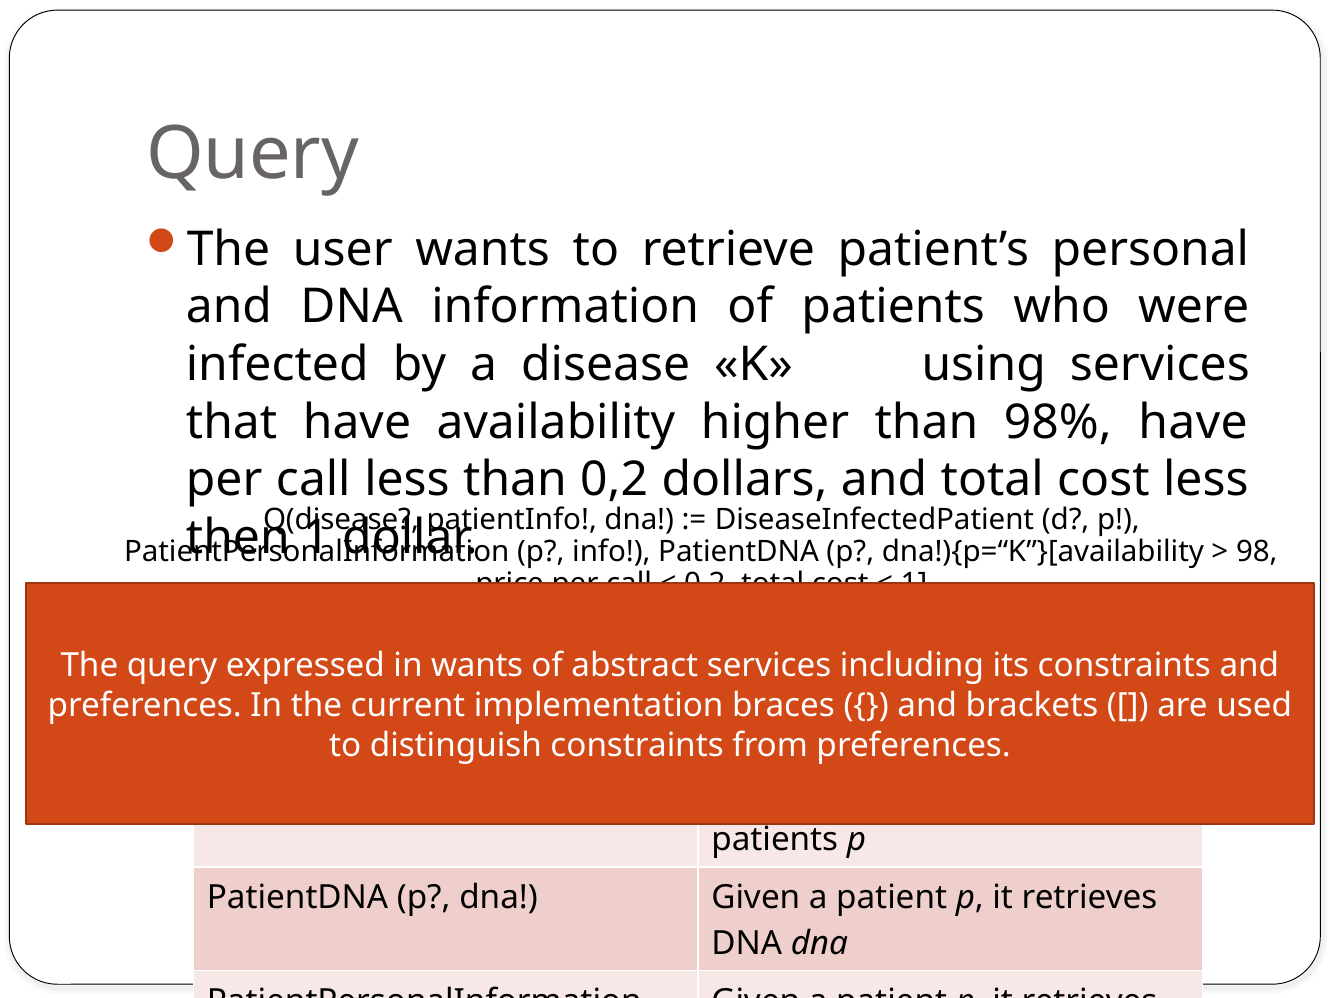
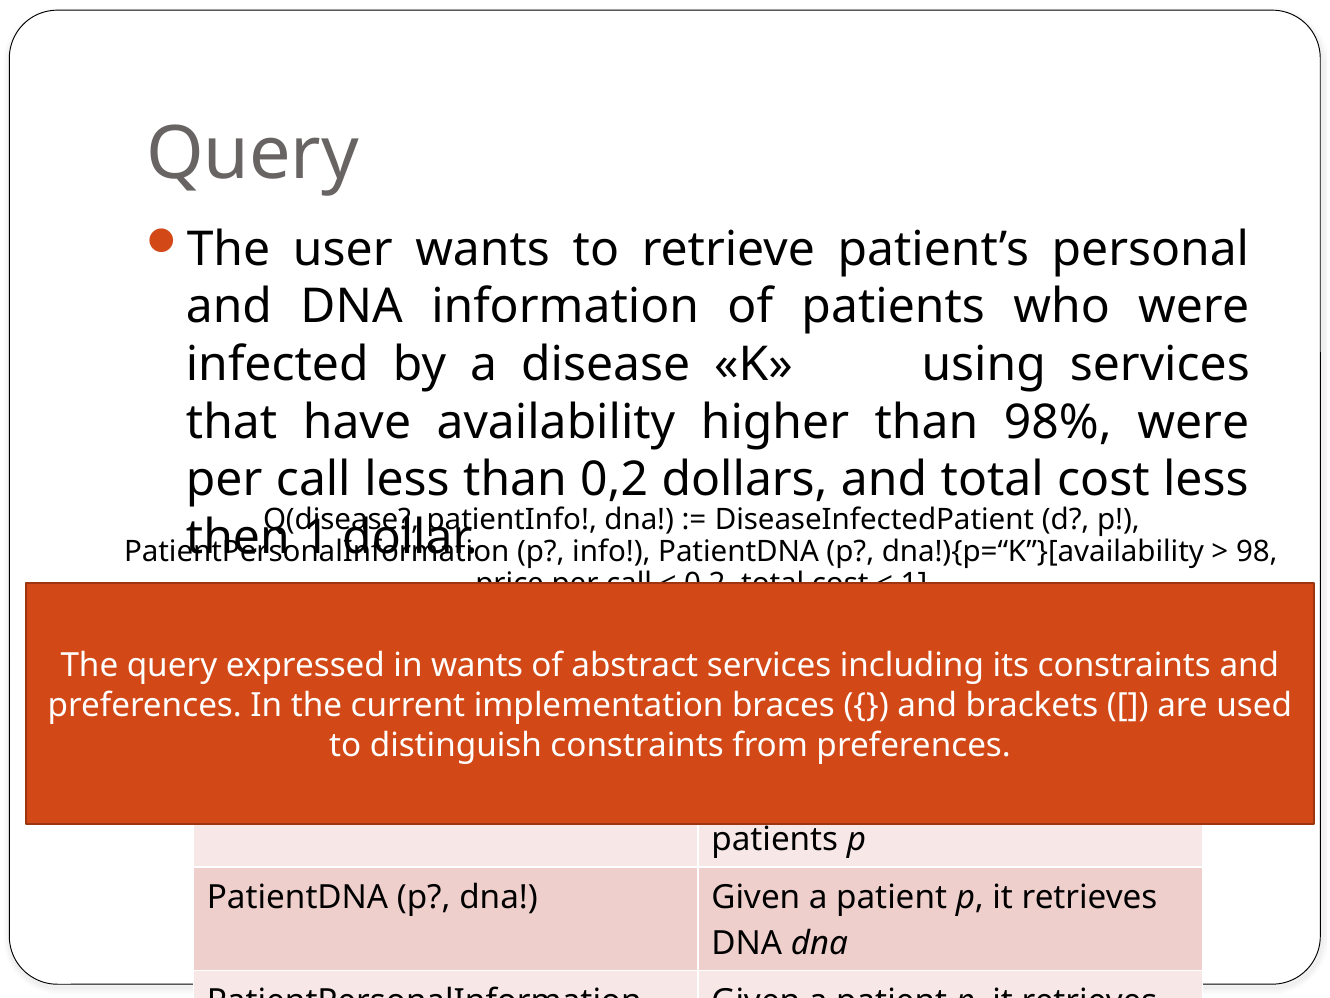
98% have: have -> were (1193, 422)
